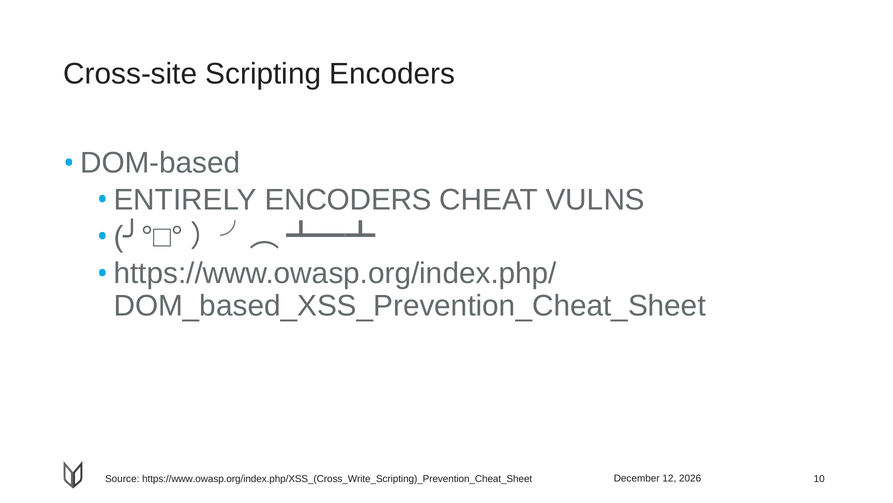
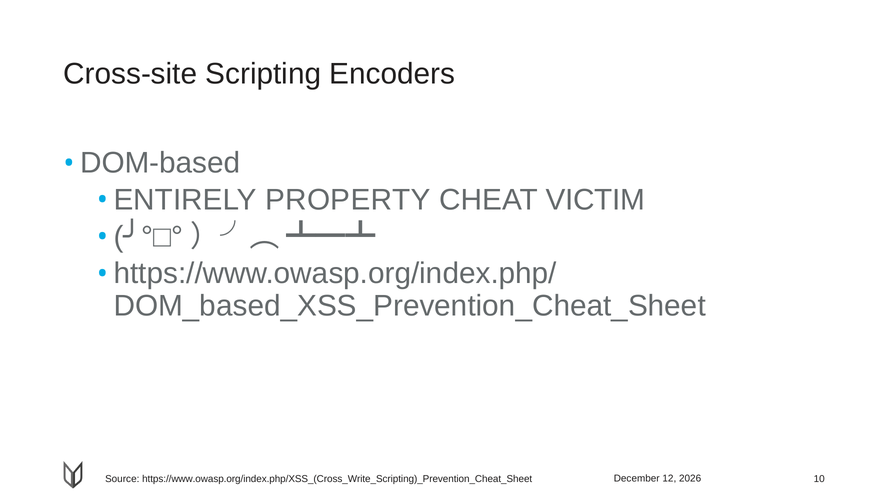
ENTIRELY ENCODERS: ENCODERS -> PROPERTY (348, 200)
VULNS: VULNS -> VICTIM (595, 200)
